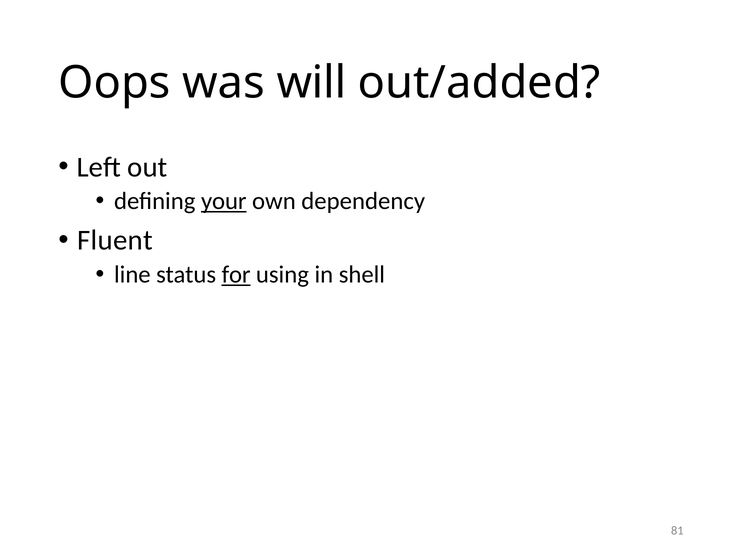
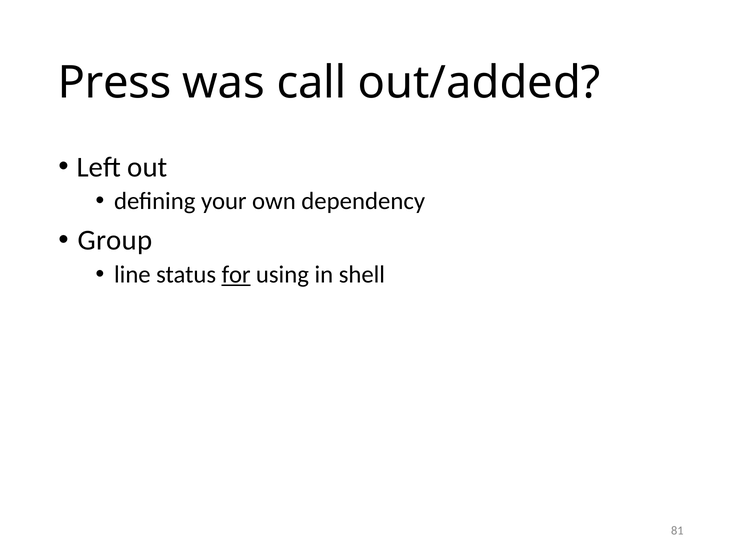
Oops: Oops -> Press (115, 83)
will: will -> call (311, 83)
your underline: present -> none (224, 201)
Fluent: Fluent -> Group (115, 241)
